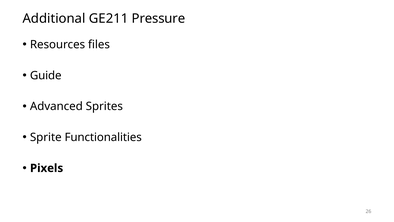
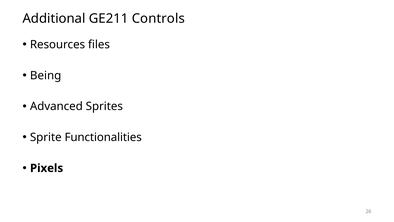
Pressure: Pressure -> Controls (158, 18)
Guide: Guide -> Being (46, 75)
